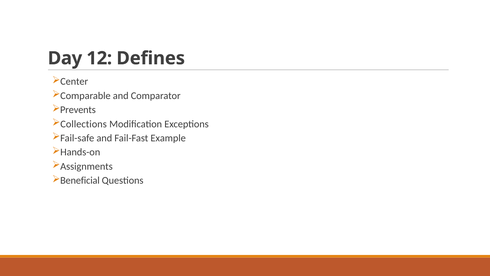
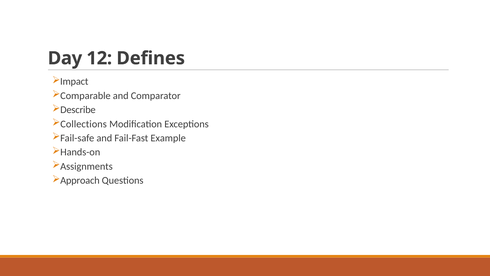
Center: Center -> Impact (74, 81)
Prevents: Prevents -> Describe (78, 110)
Beneficial: Beneficial -> Approach (80, 180)
